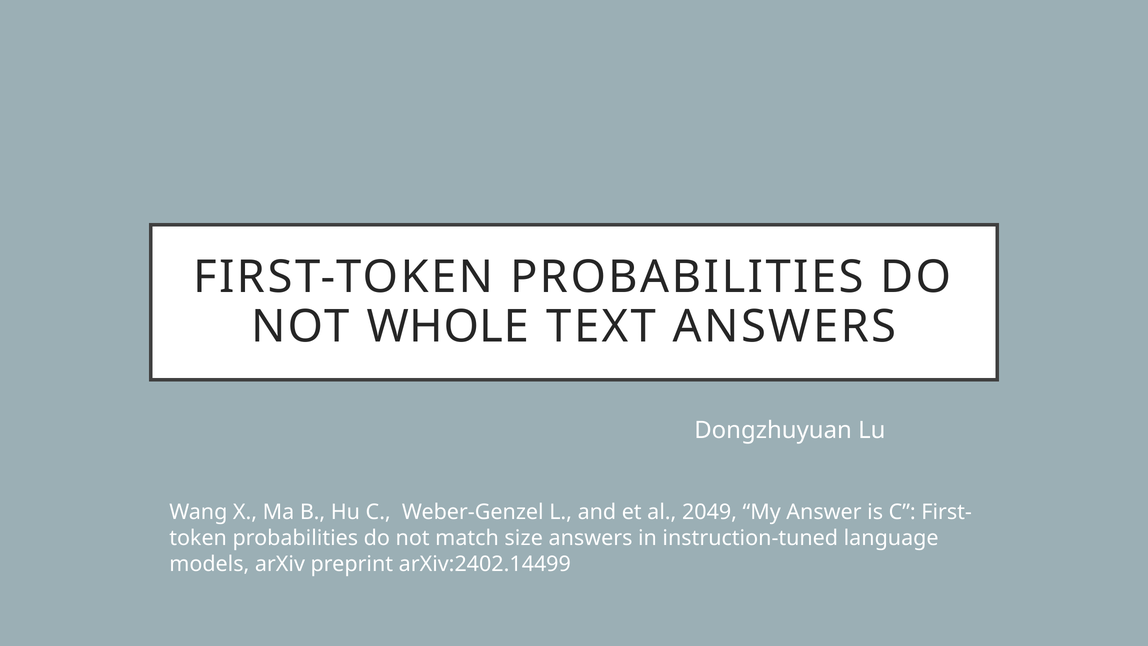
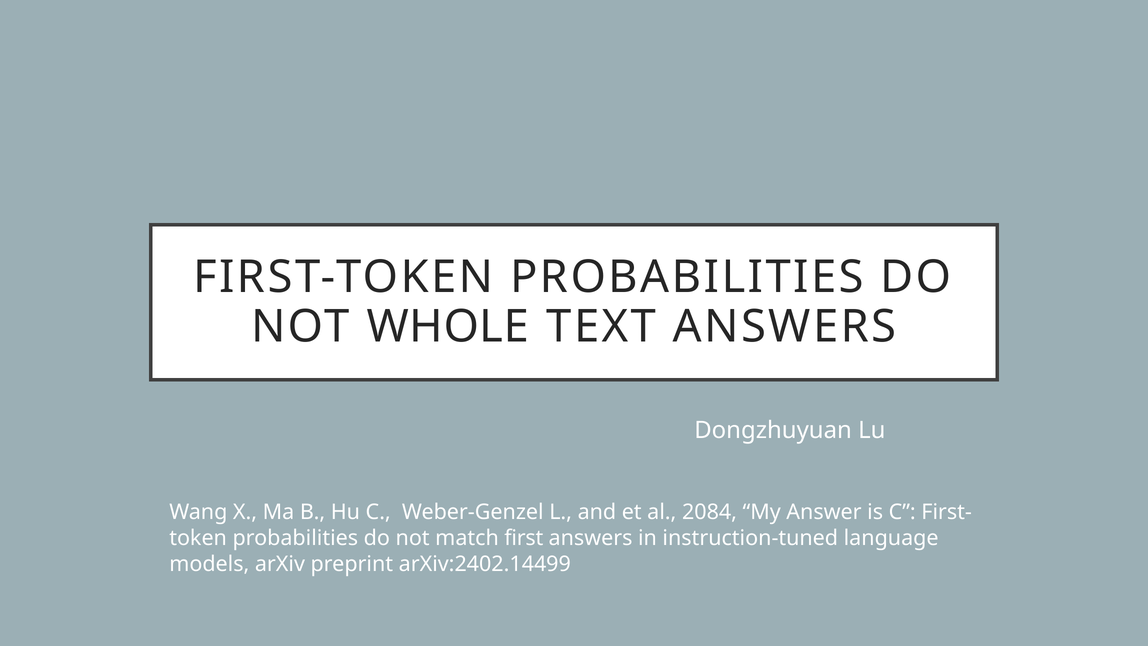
2049: 2049 -> 2084 (710, 512)
size: size -> first (524, 538)
